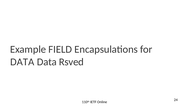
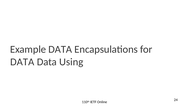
Example FIELD: FIELD -> DATA (60, 50)
Rsved: Rsved -> Using (71, 62)
